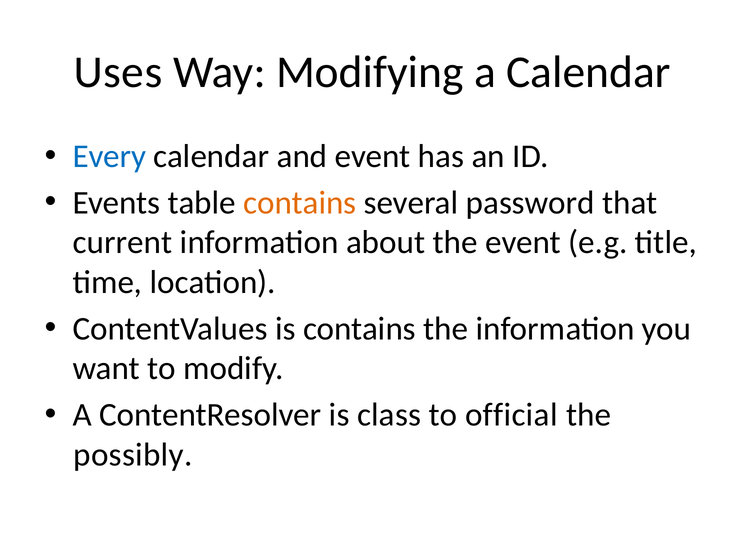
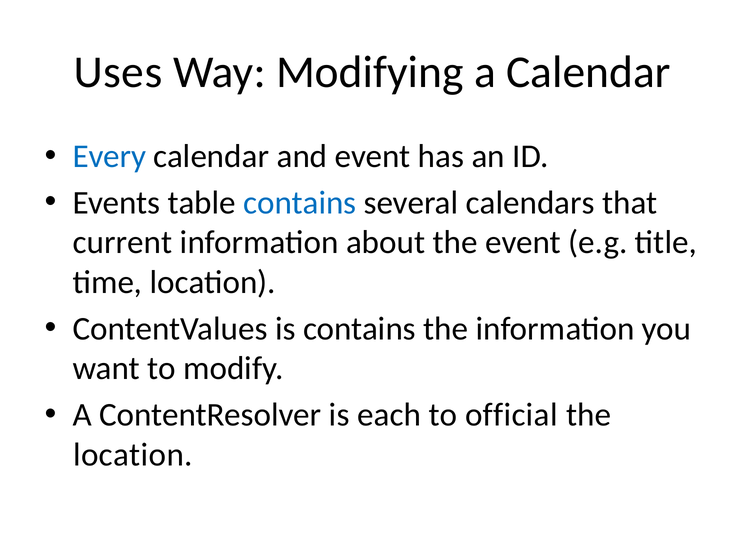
contains colour: orange -> blue (300, 203)
password: password -> calendars (530, 203)
class: class -> each (389, 415)
possibly: possibly -> location (133, 454)
